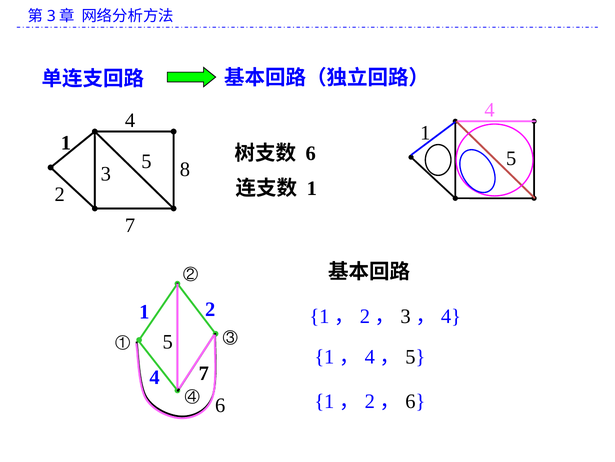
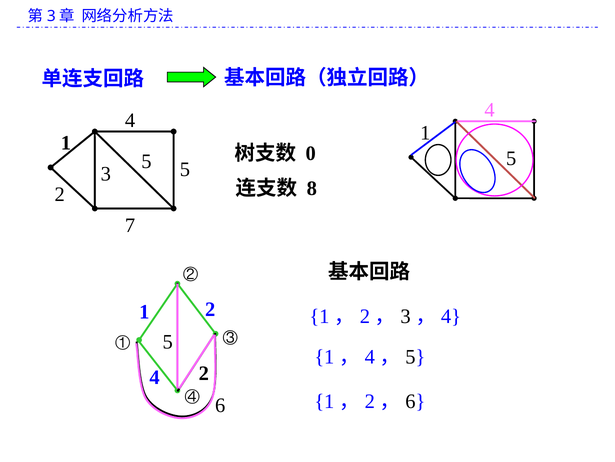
6: 6 -> 0 (311, 153)
5 8: 8 -> 5 (185, 169)
1: 1 -> 8 (312, 188)
4 7: 7 -> 2 (204, 373)
